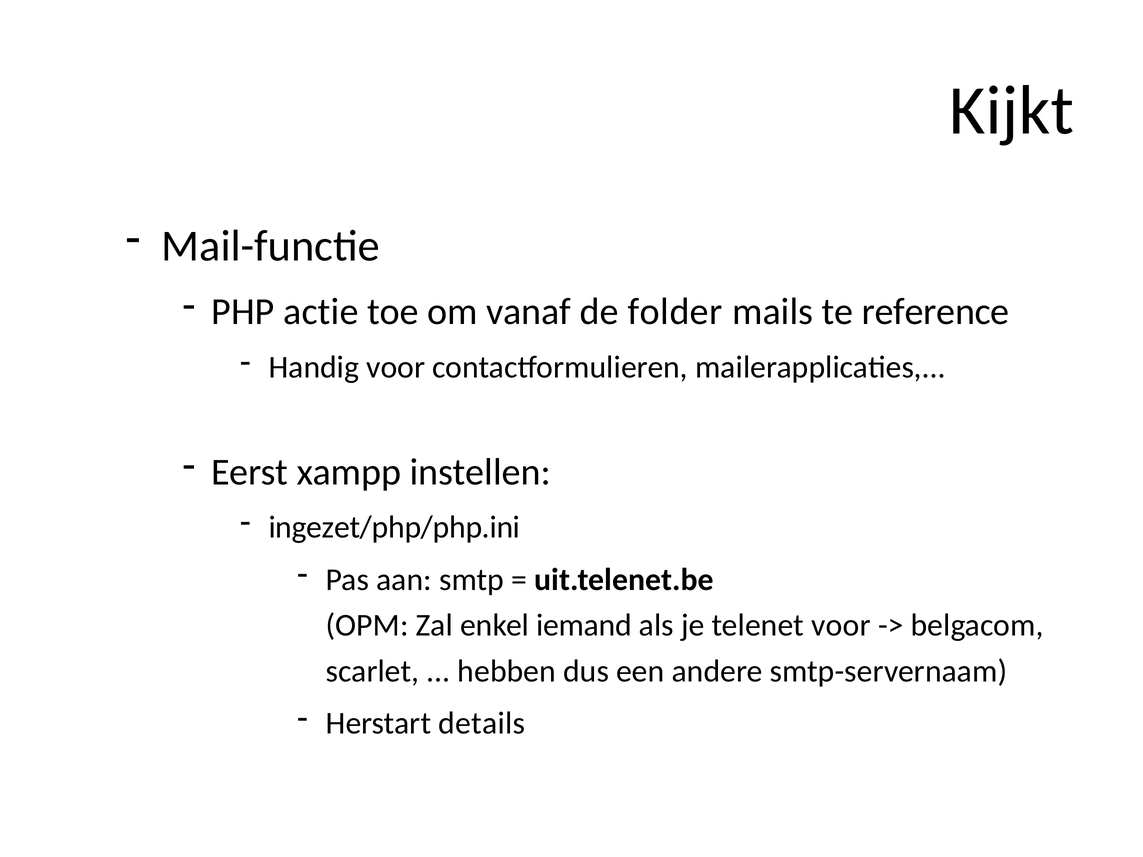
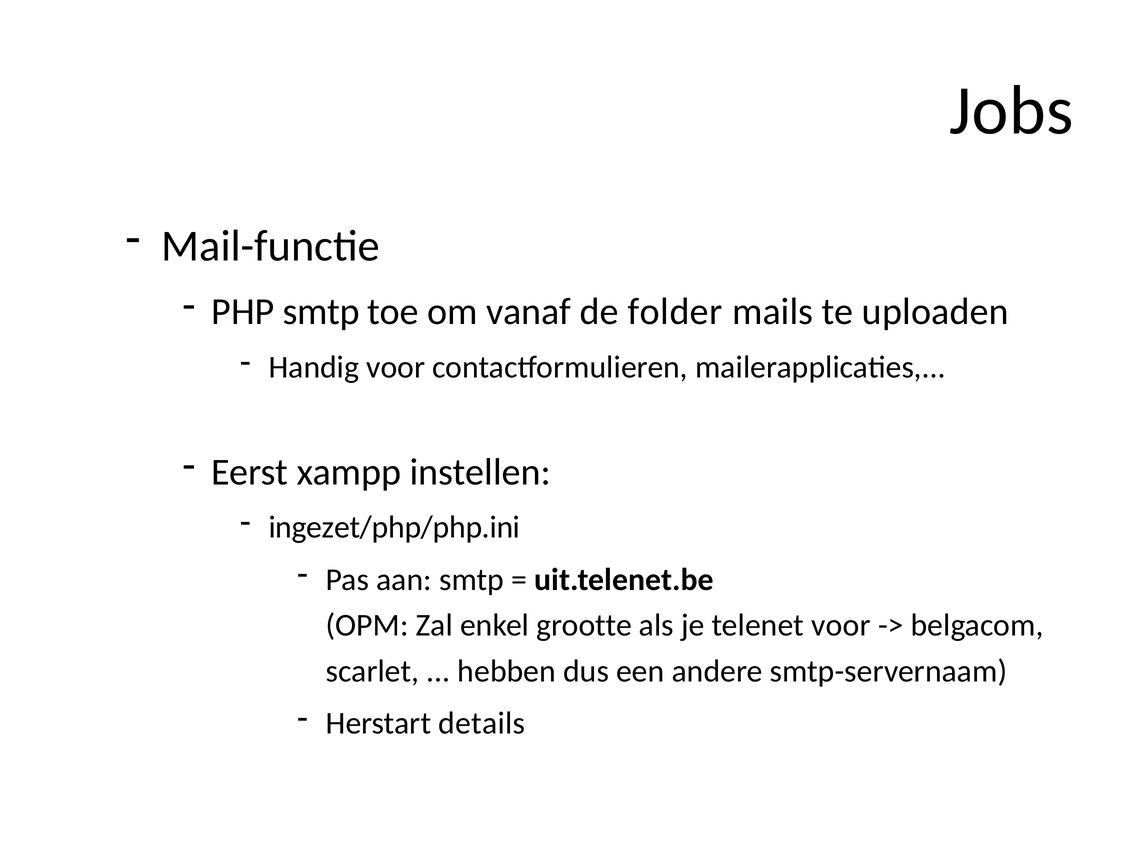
Kijkt: Kijkt -> Jobs (1011, 111)
PHP actie: actie -> smtp (321, 312)
reference: reference -> uploaden (935, 312)
iemand: iemand -> grootte (584, 626)
